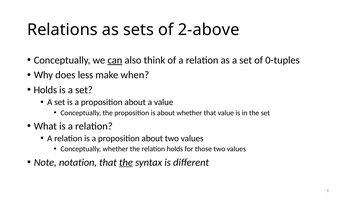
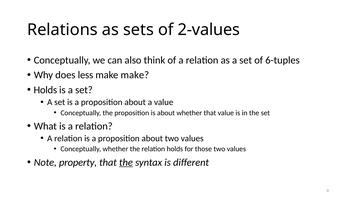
2-above: 2-above -> 2-values (209, 30)
can underline: present -> none (115, 60)
0-tuples: 0-tuples -> 6-tuples (283, 60)
make when: when -> make (135, 75)
notation: notation -> property (78, 163)
